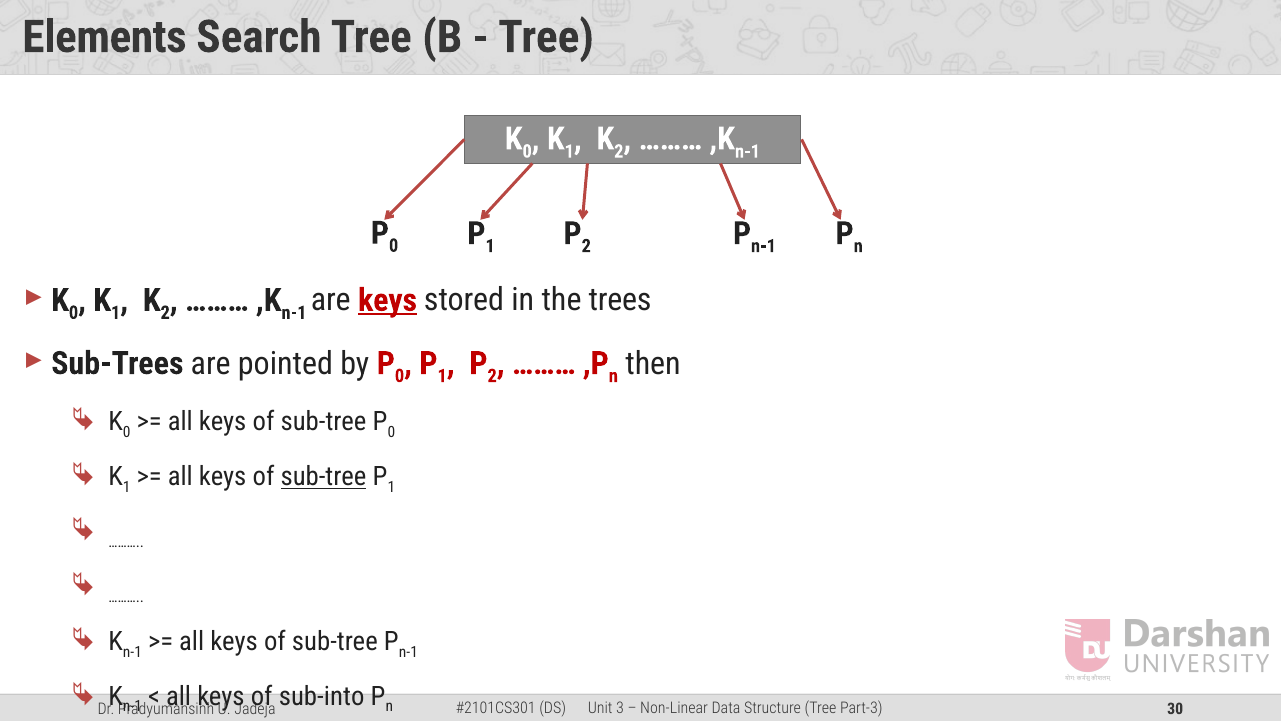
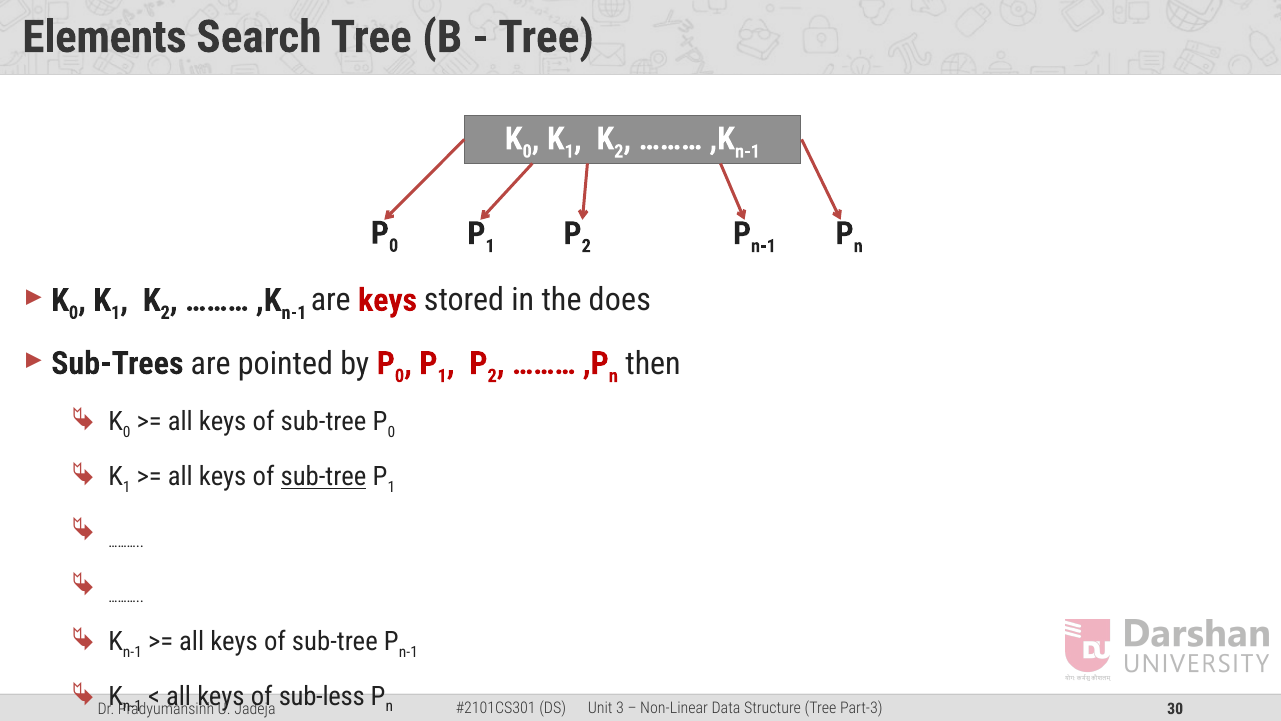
keys underline: present -> none (388, 300)
trees: trees -> does (620, 300)
sub-into: sub-into -> sub-less (322, 696)
